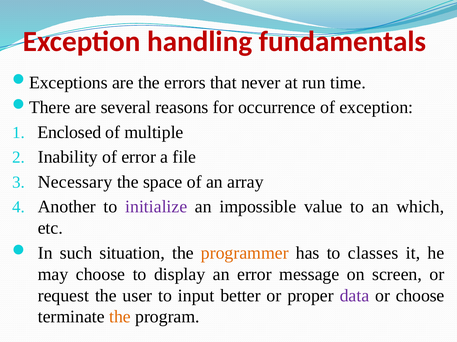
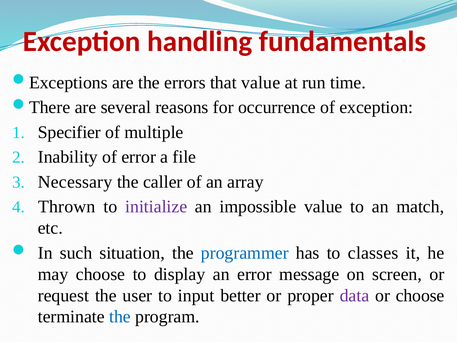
that never: never -> value (261, 83)
Enclosed: Enclosed -> Specifier (69, 133)
space: space -> caller (163, 182)
Another: Another -> Thrown (67, 207)
which: which -> match (420, 207)
programmer colour: orange -> blue (245, 253)
the colour: orange -> blue (120, 317)
